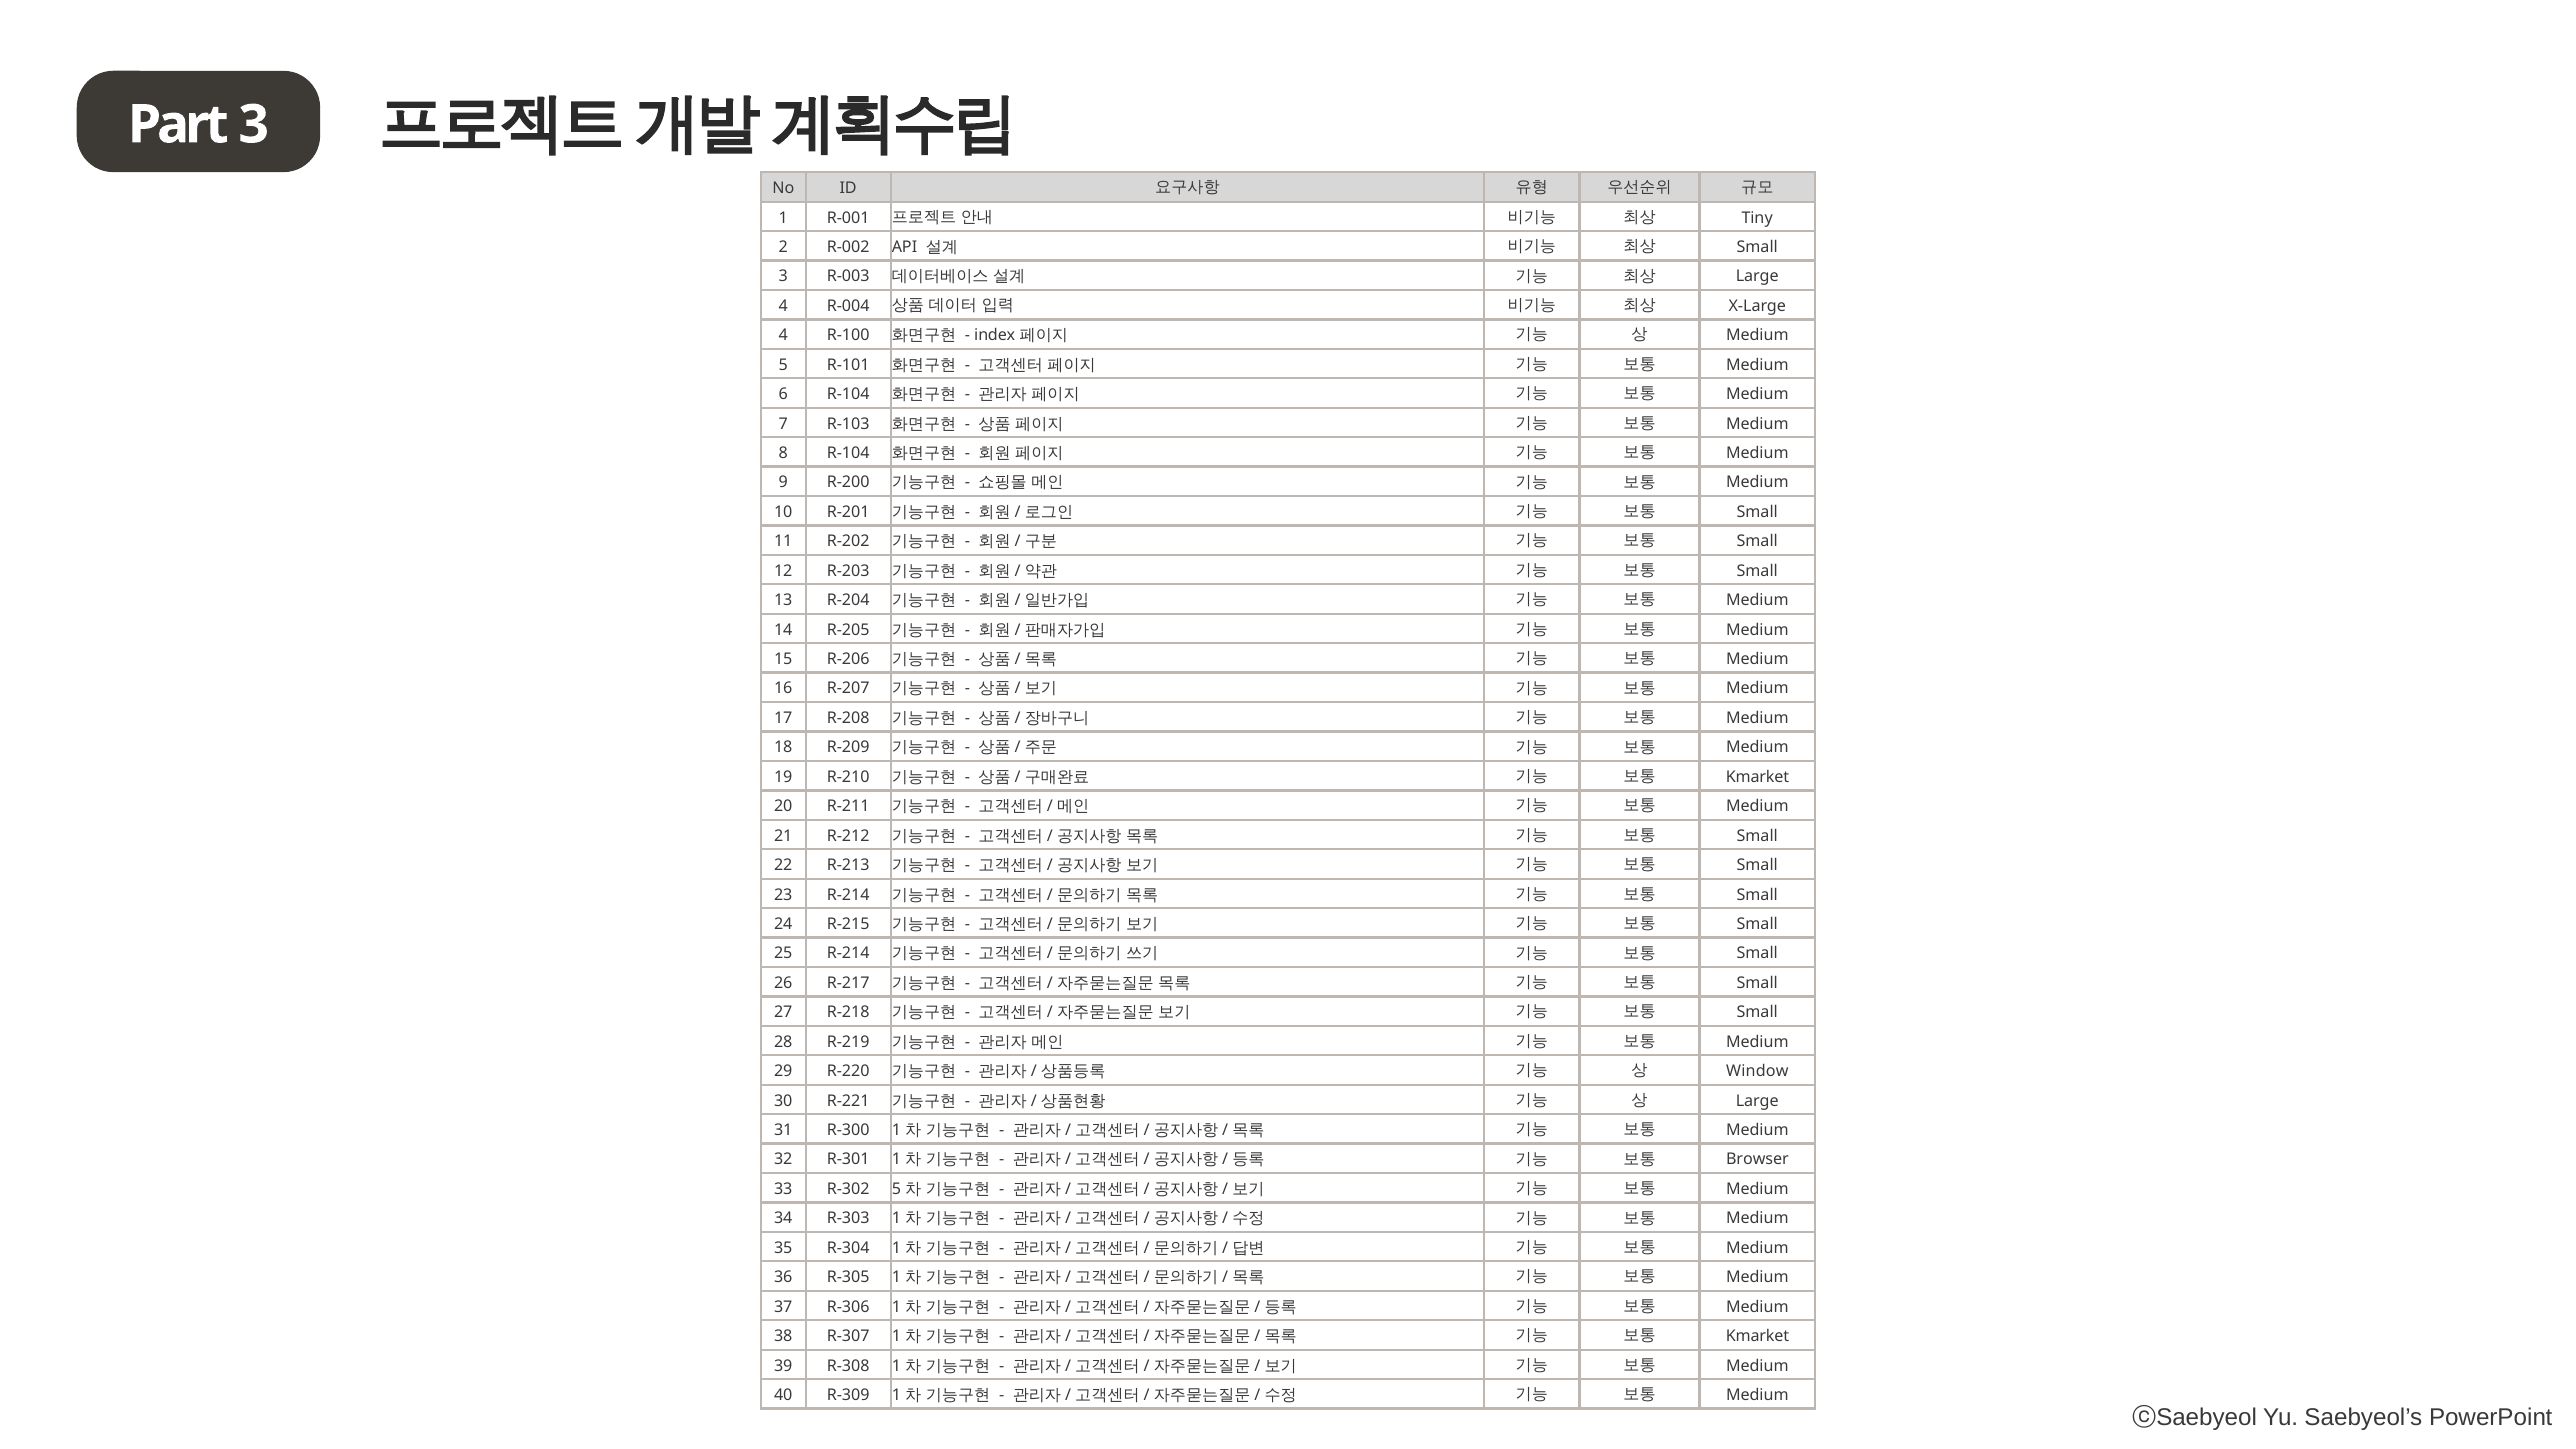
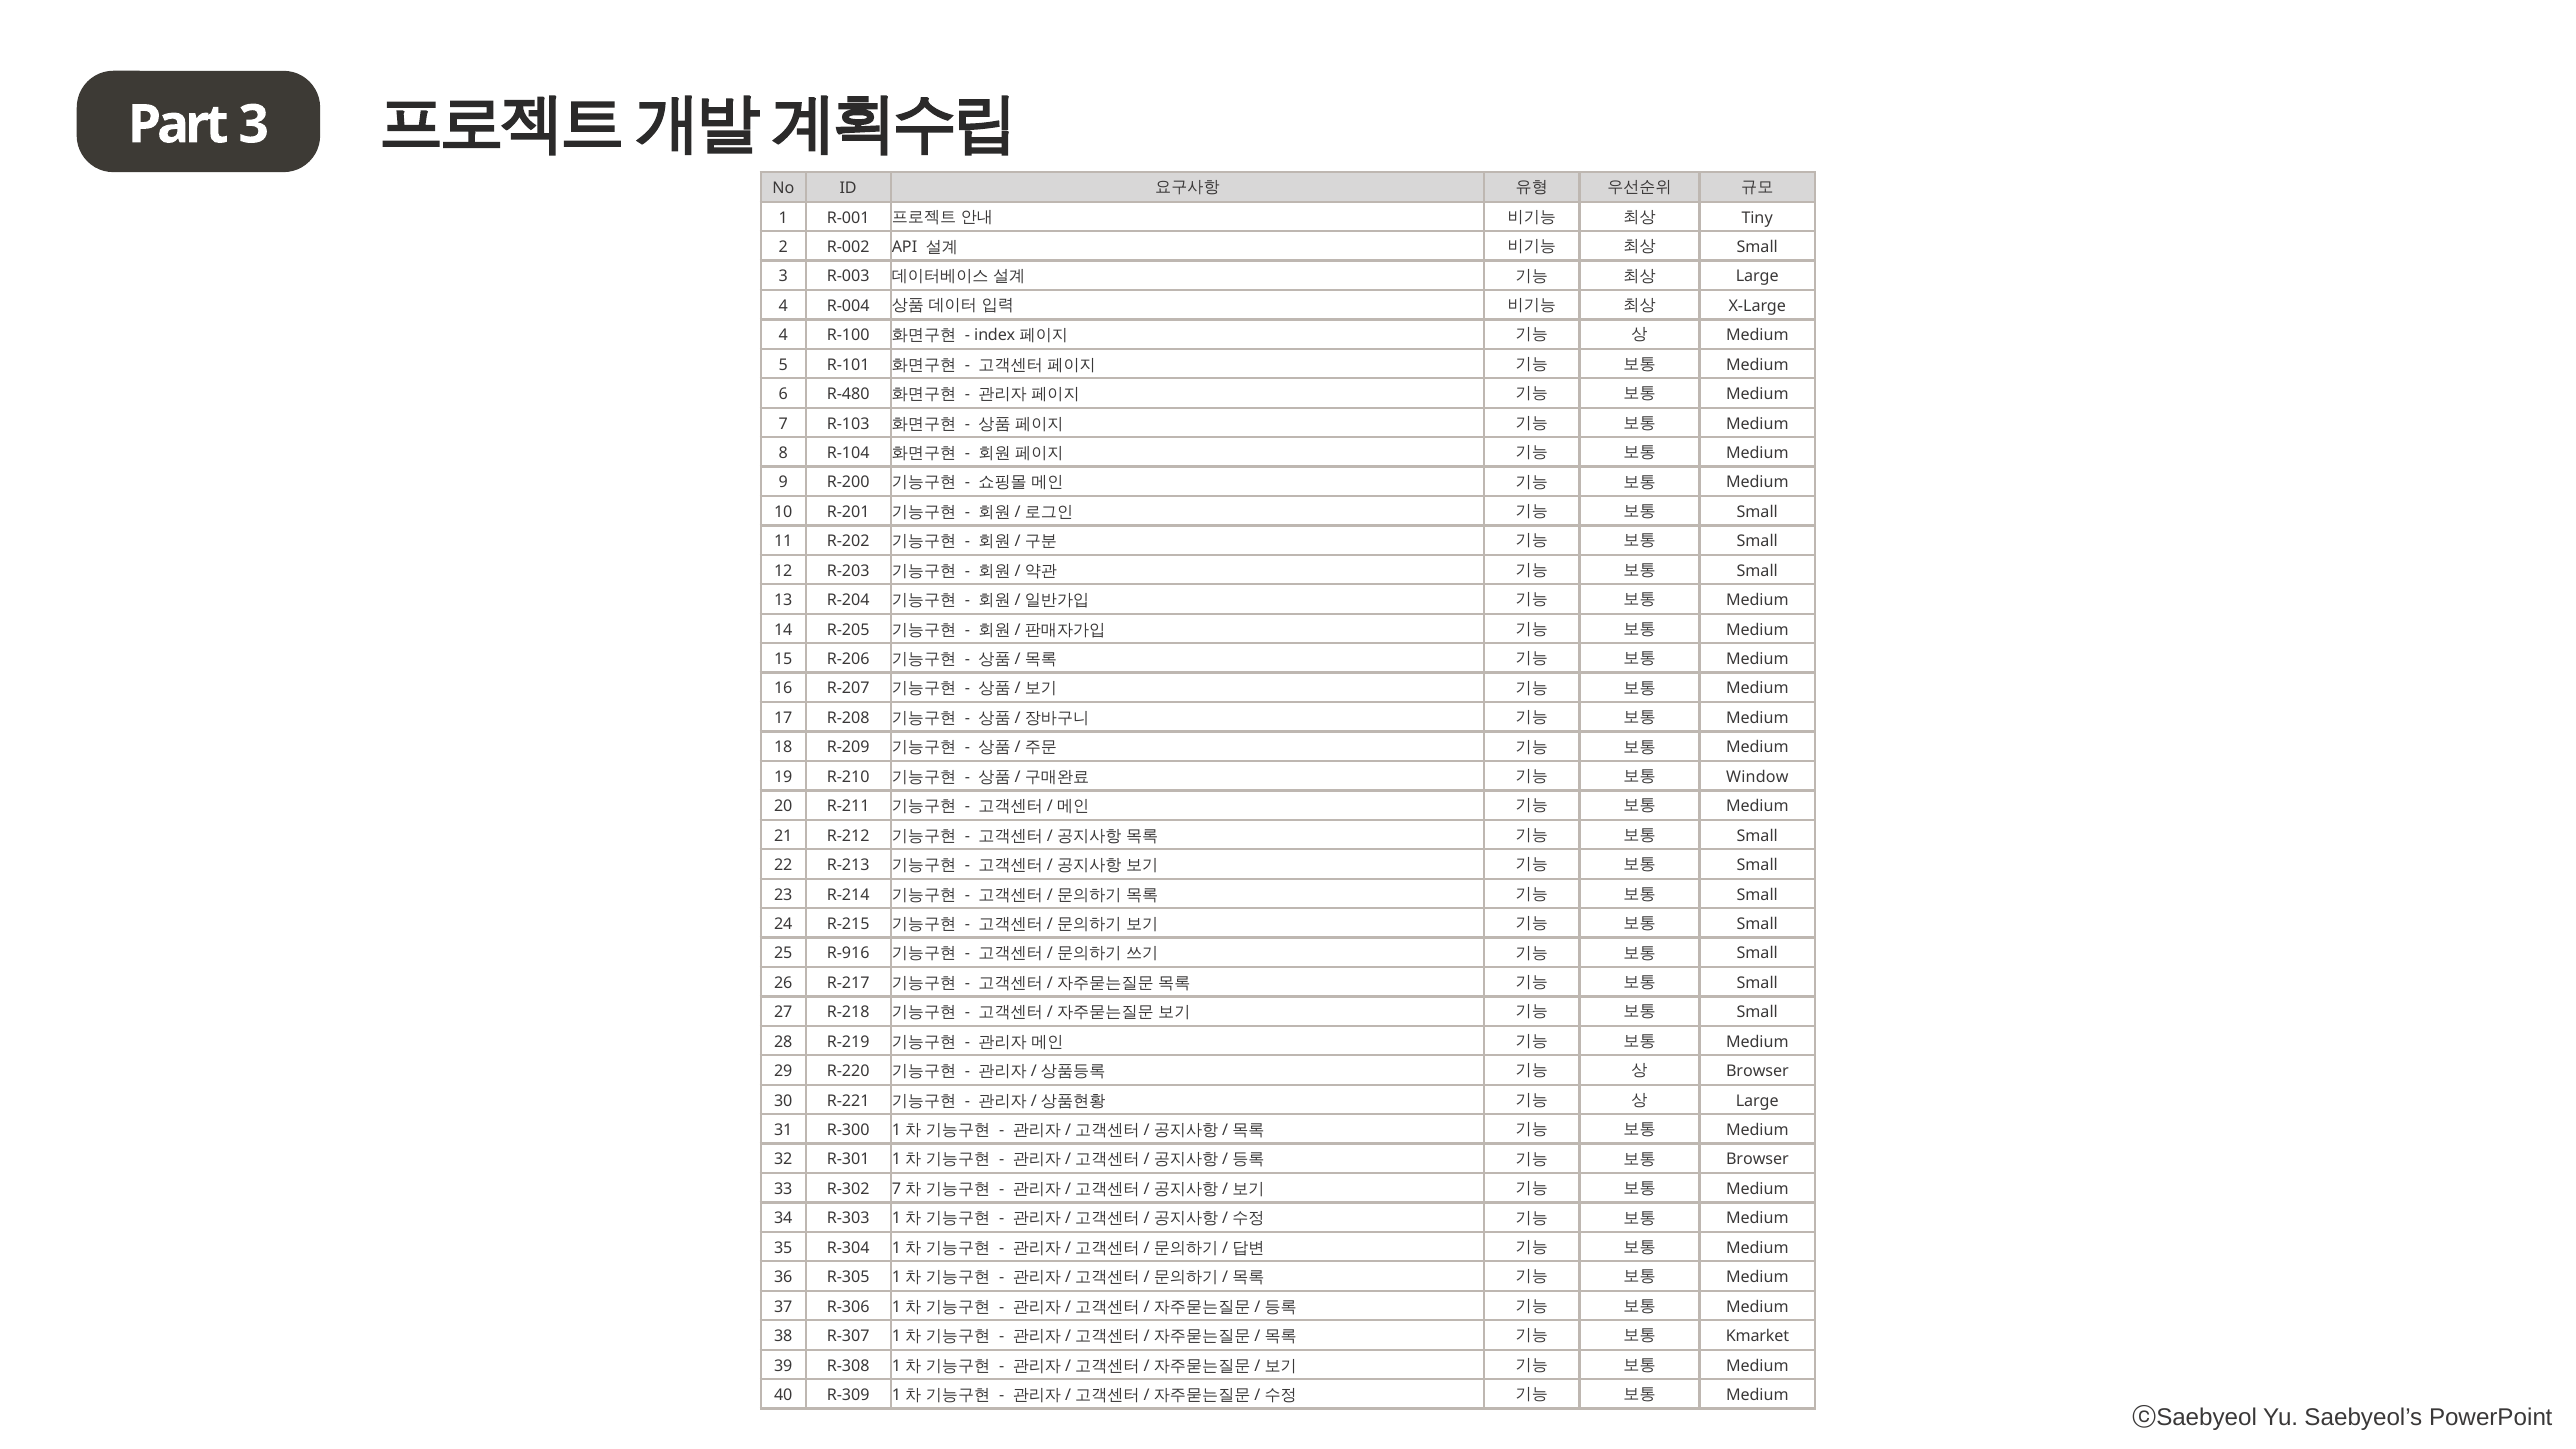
6 R-104: R-104 -> R-480 (848, 394)
Kmarket: Kmarket -> Window (1757, 777)
25 R-214: R-214 -> R-916 (848, 954)
Window: Window -> Browser (1757, 1071)
R-302 5: 5 -> 7 (896, 1189)
